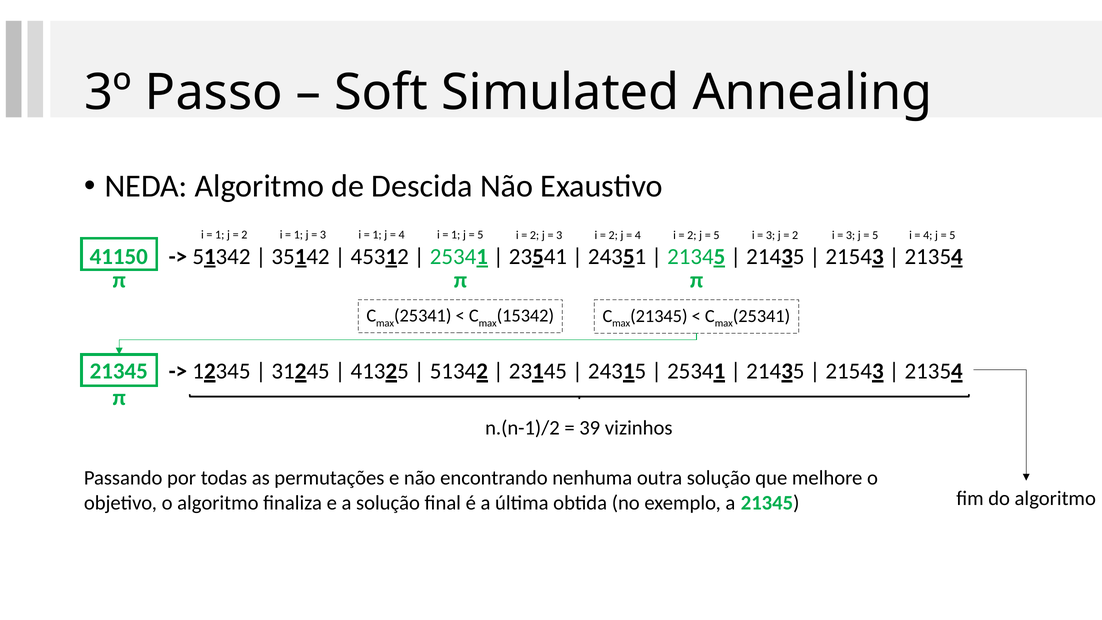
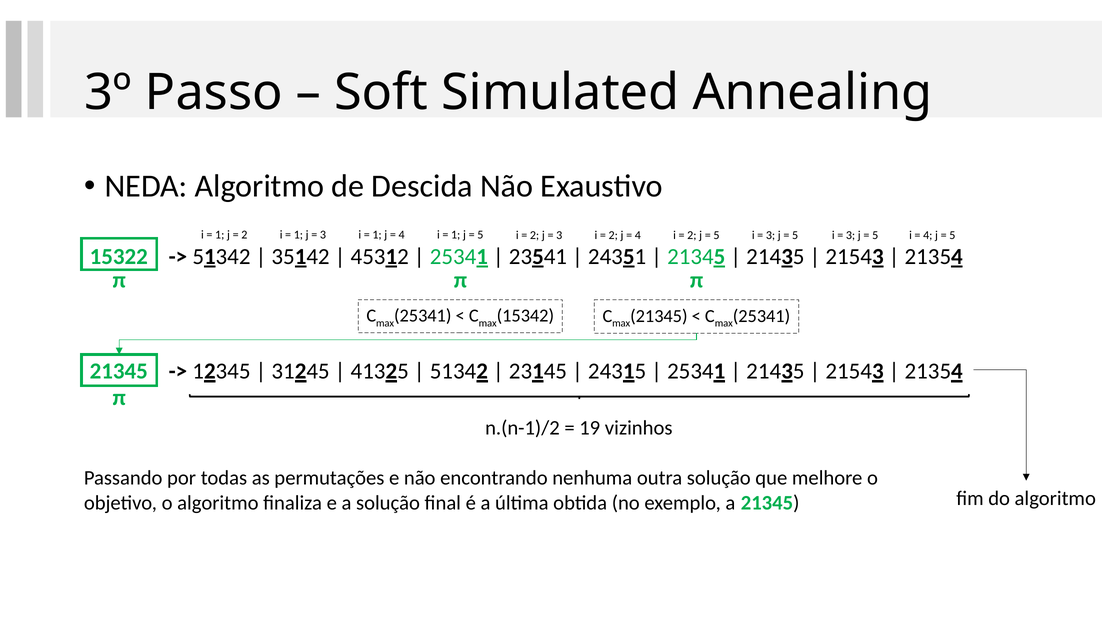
2: 2 -> 5 (795, 235)
41150: 41150 -> 15322 (119, 257)
39: 39 -> 19 (590, 428)
